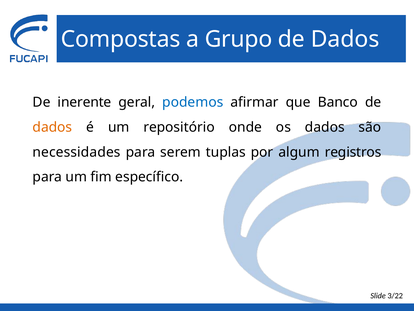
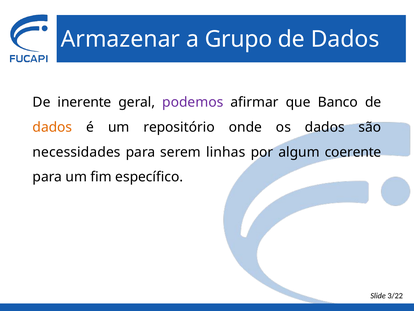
Compostas: Compostas -> Armazenar (121, 39)
podemos colour: blue -> purple (193, 102)
tuplas: tuplas -> linhas (226, 152)
registros: registros -> coerente (353, 152)
